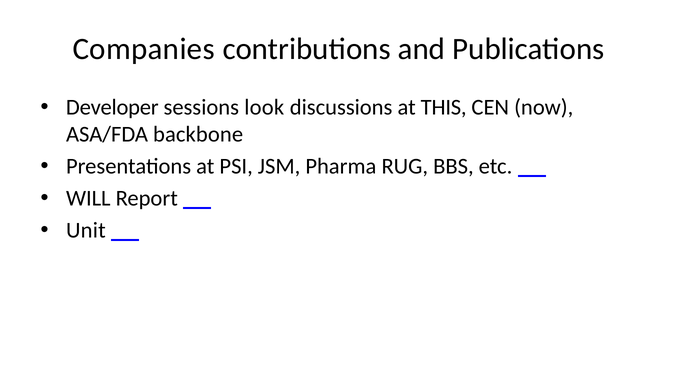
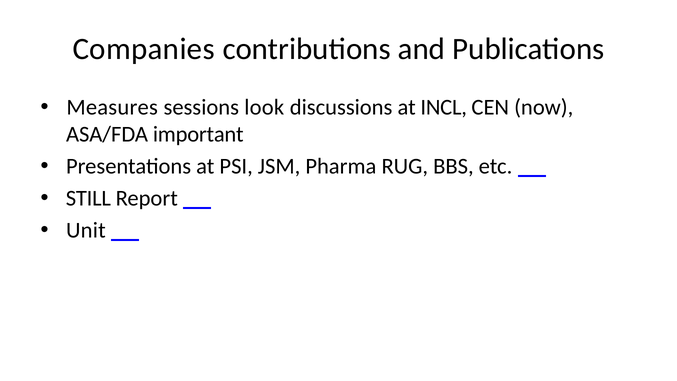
Developer: Developer -> Measures (112, 107)
THIS: THIS -> INCL (444, 107)
backbone: backbone -> important (198, 134)
WILL: WILL -> STILL (88, 198)
